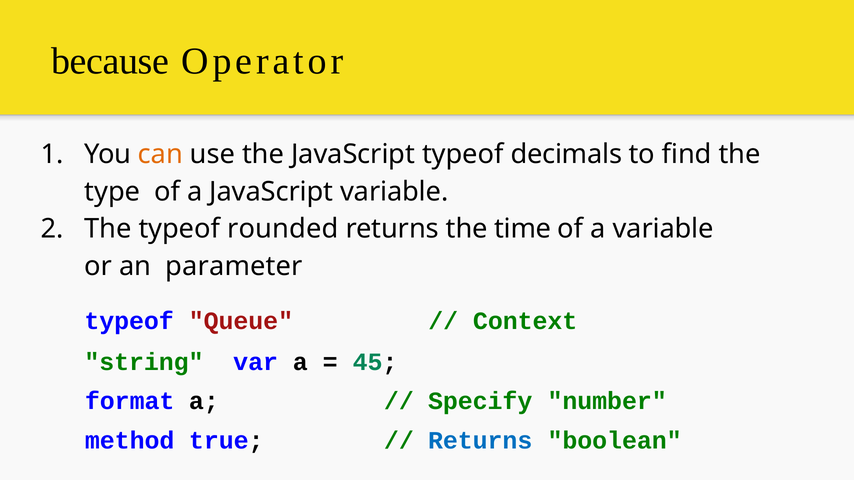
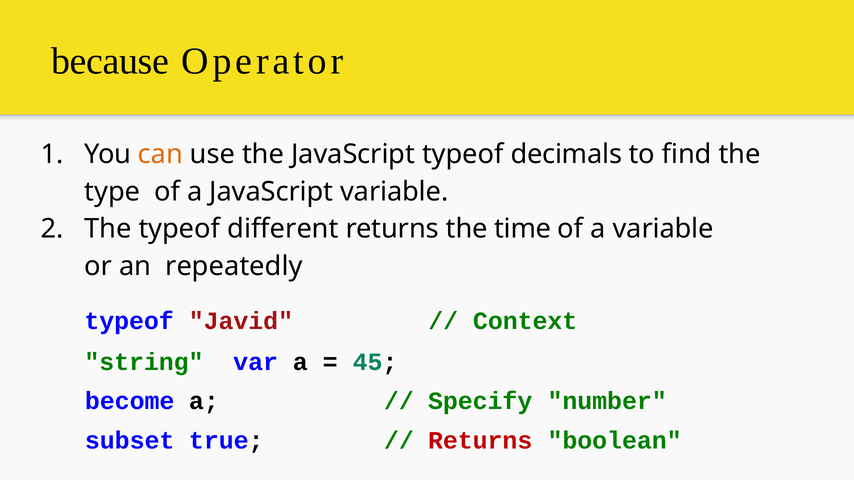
rounded: rounded -> different (283, 229)
parameter: parameter -> repeatedly (234, 266)
Queue: Queue -> Javid (241, 322)
format: format -> become (130, 401)
method: method -> subset (130, 441)
Returns colour: blue -> red (480, 441)
